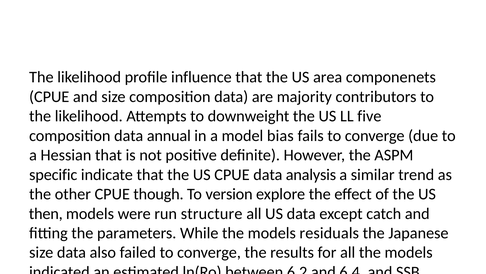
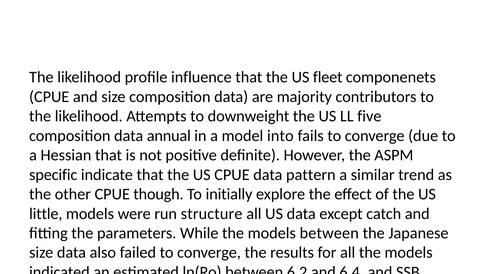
area: area -> fleet (328, 77)
bias: bias -> into (280, 135)
analysis: analysis -> pattern (311, 174)
version: version -> initially (229, 194)
then: then -> little (46, 213)
models residuals: residuals -> between (329, 233)
